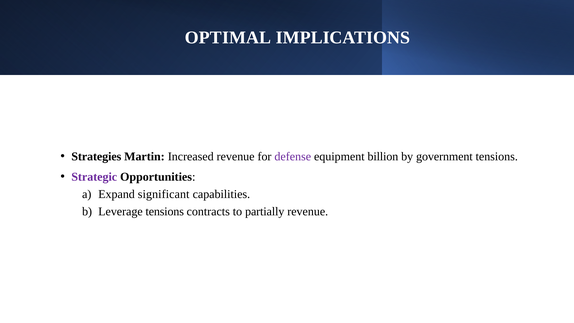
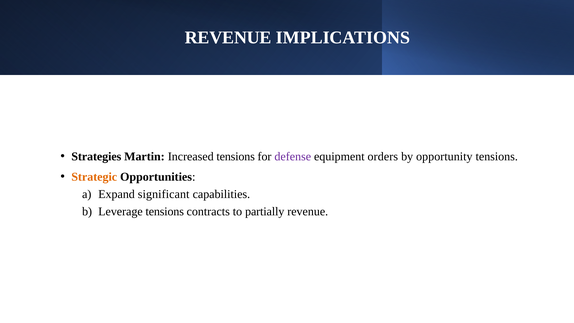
OPTIMAL: OPTIMAL -> REVENUE (228, 38)
Increased revenue: revenue -> tensions (236, 157)
billion: billion -> orders (383, 157)
government: government -> opportunity (444, 157)
Strategic colour: purple -> orange (94, 177)
